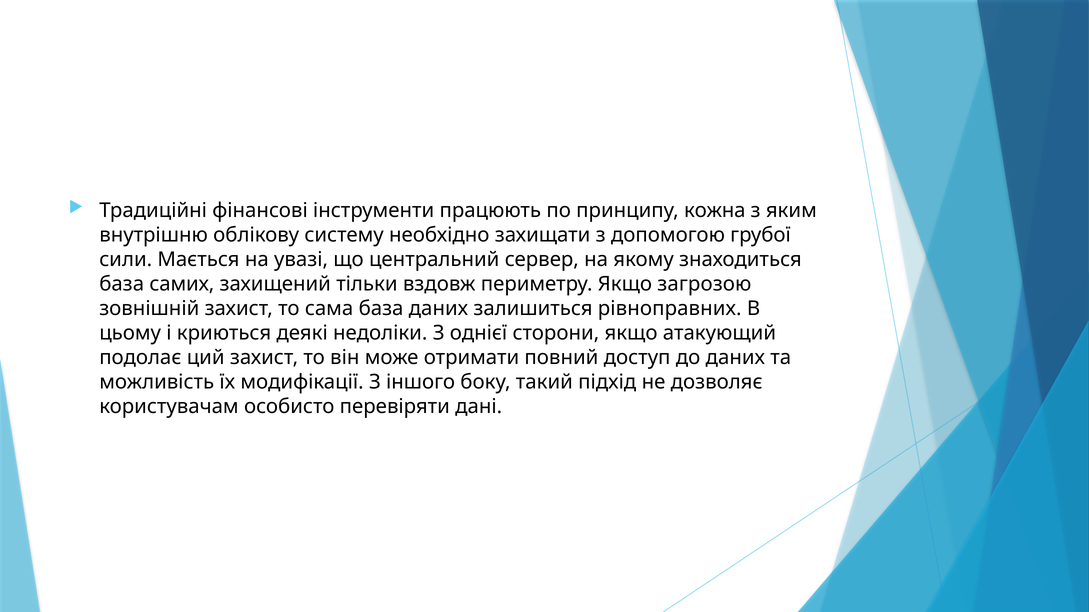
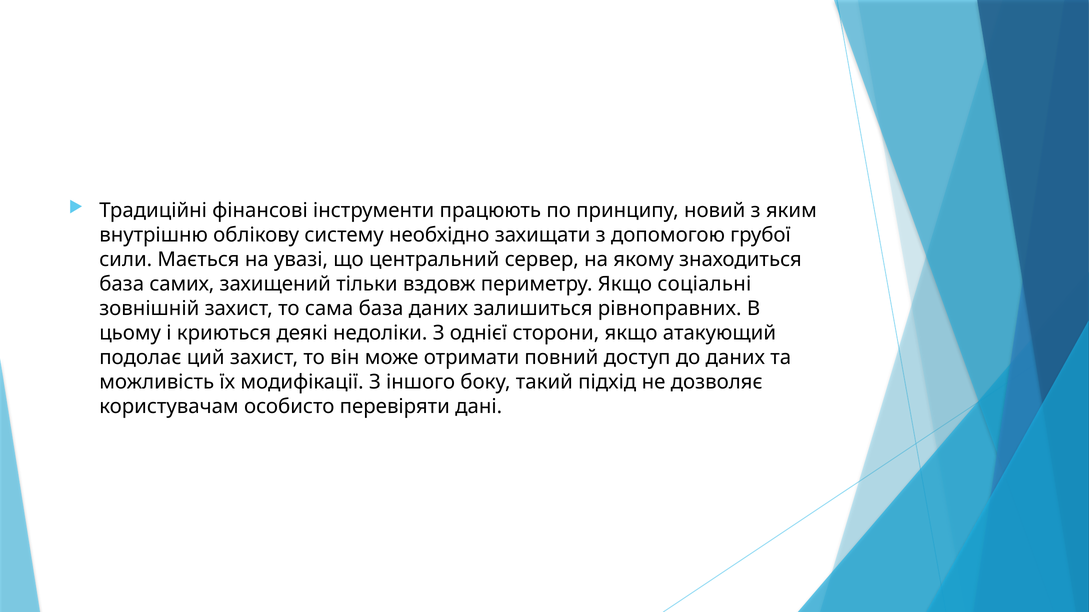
кожна: кожна -> новий (715, 211)
загрозою: загрозою -> соціальні (704, 284)
